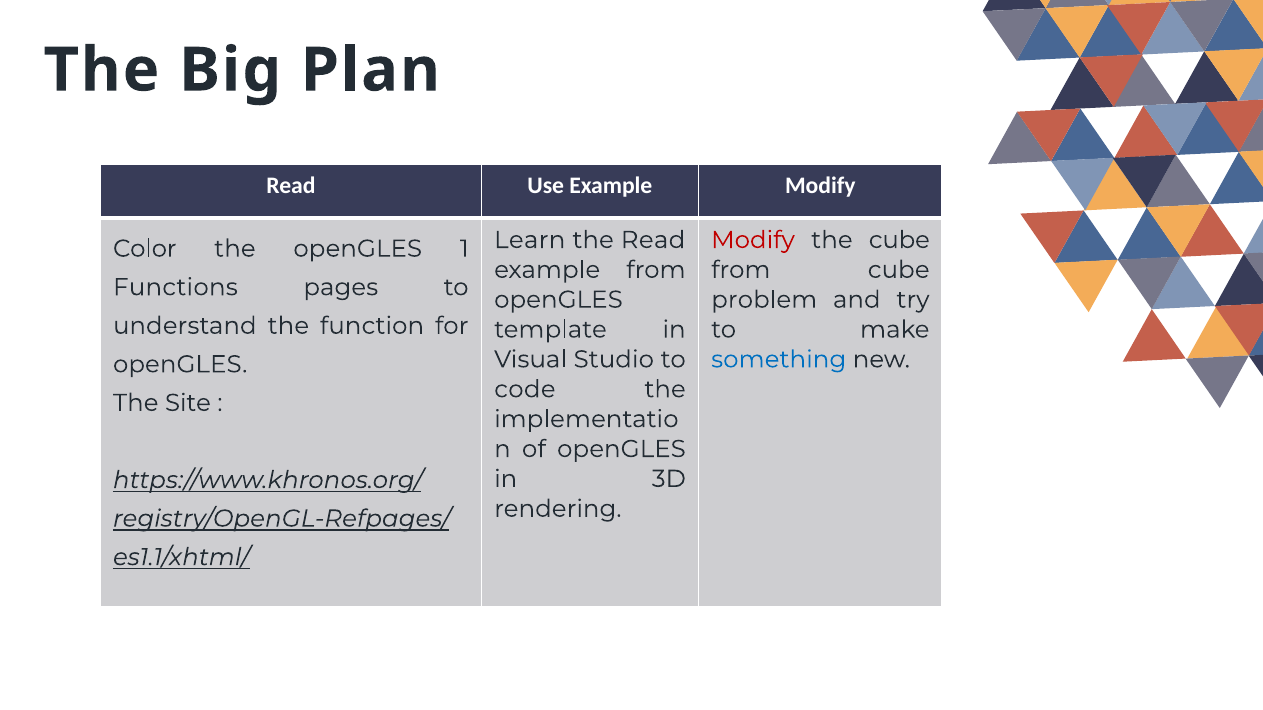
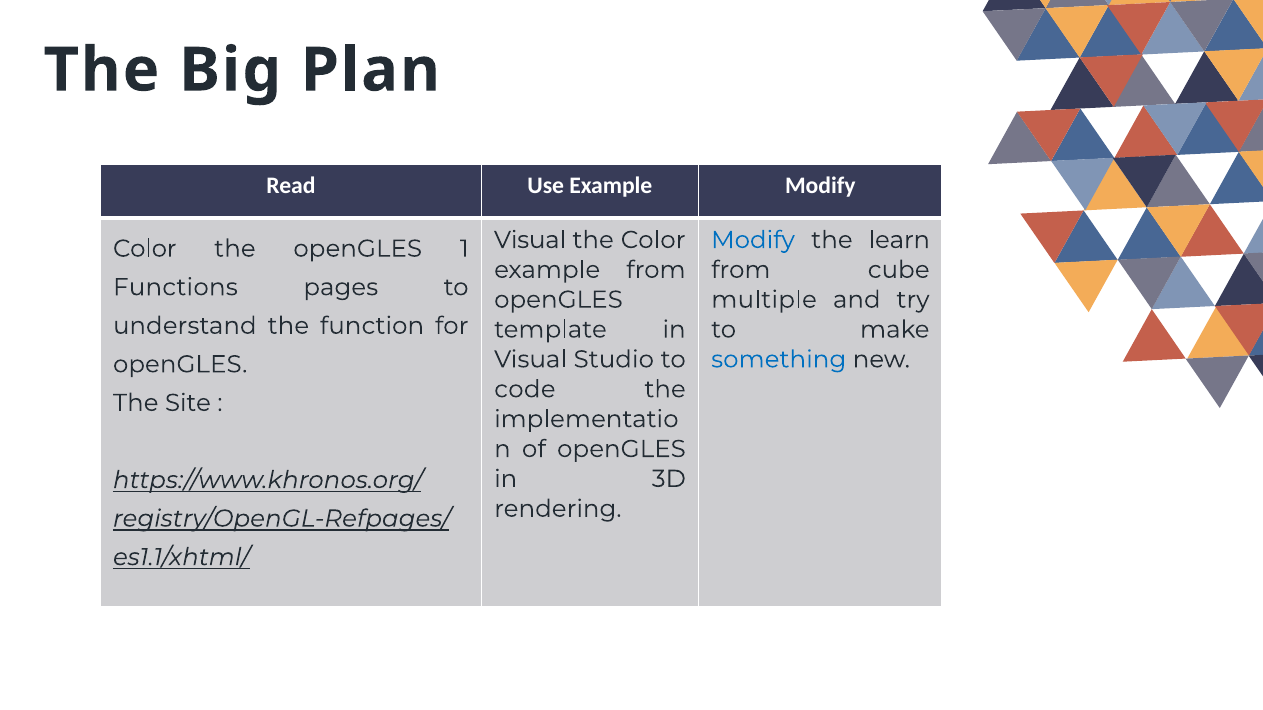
Learn: Learn -> Visual (530, 240)
the Read: Read -> Color (653, 240)
Modify colour: red -> blue (753, 240)
the cube: cube -> learn (899, 240)
problem: problem -> multiple (764, 300)
